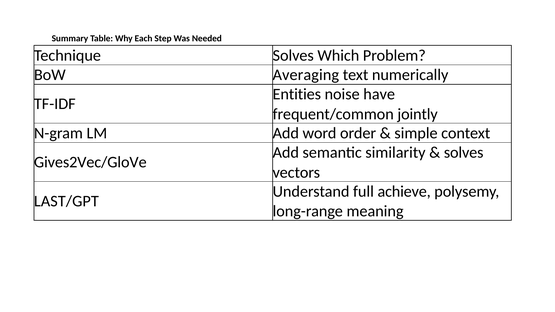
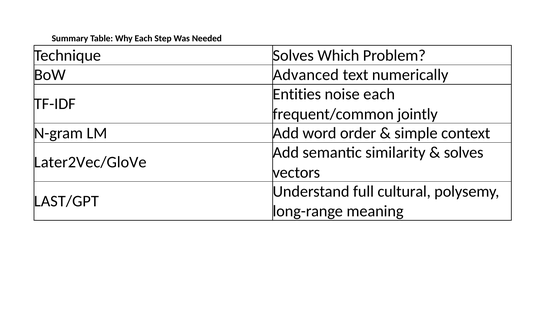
Averaging: Averaging -> Advanced (306, 75)
noise have: have -> each (379, 94)
Gives2Vec/GloVe: Gives2Vec/GloVe -> Later2Vec/GloVe (90, 162)
achieve: achieve -> cultural (404, 192)
